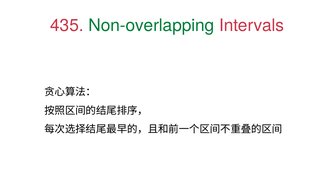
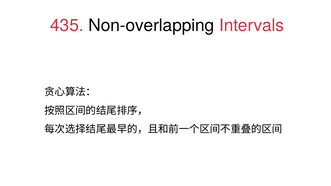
Non-overlapping colour: green -> black (151, 25)
